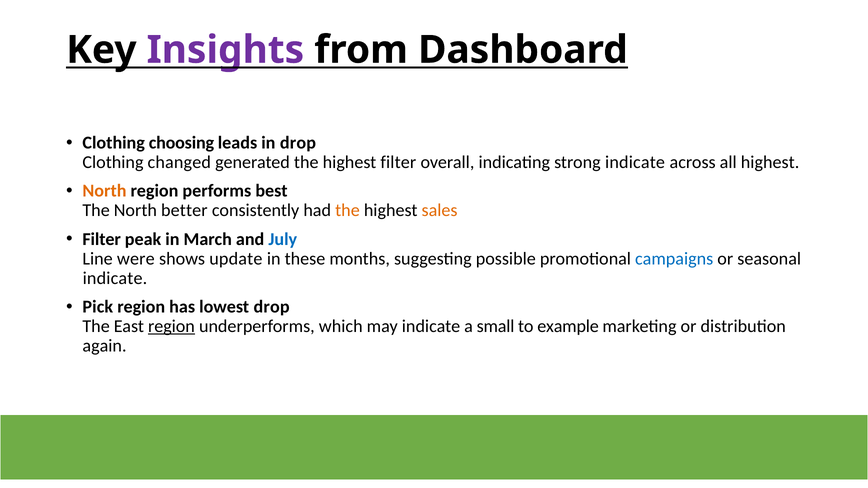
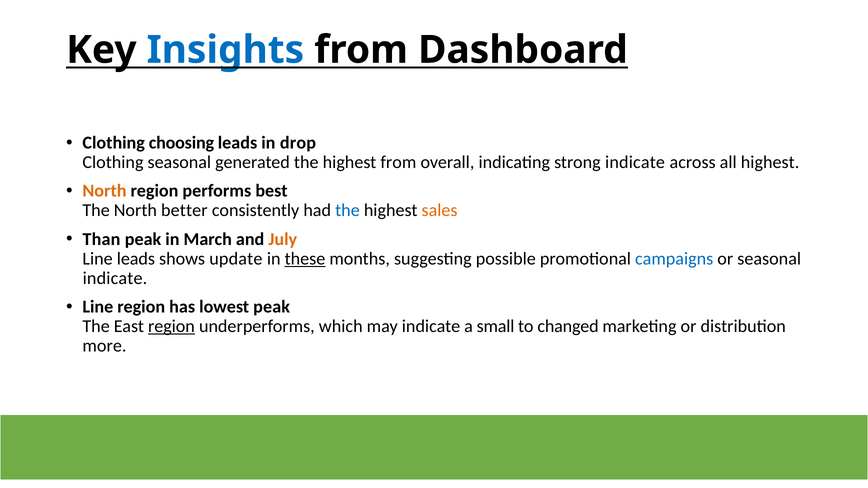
Insights colour: purple -> blue (225, 50)
Clothing changed: changed -> seasonal (179, 162)
highest filter: filter -> from (398, 162)
the colour: orange -> blue (347, 211)
Filter: Filter -> Than (101, 239)
July colour: blue -> orange (283, 239)
Line were: were -> leads (136, 259)
these underline: none -> present (305, 259)
Pick: Pick -> Line (98, 307)
lowest drop: drop -> peak (272, 307)
example: example -> changed (568, 326)
again: again -> more (104, 346)
